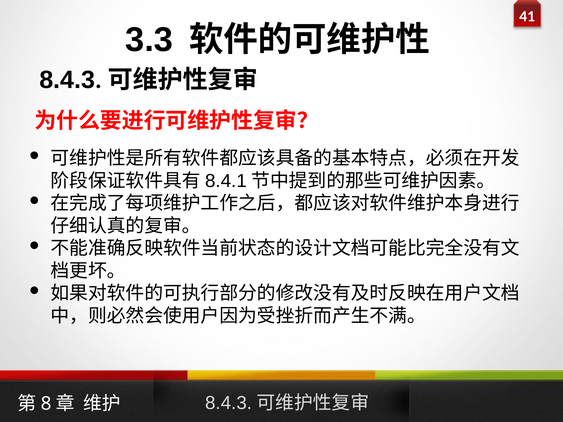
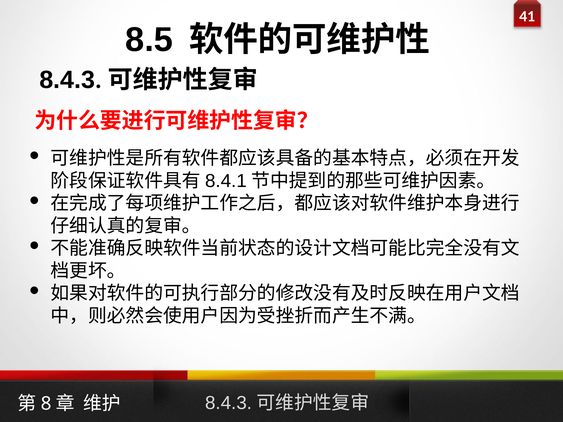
3.3: 3.3 -> 8.5 (149, 40)
